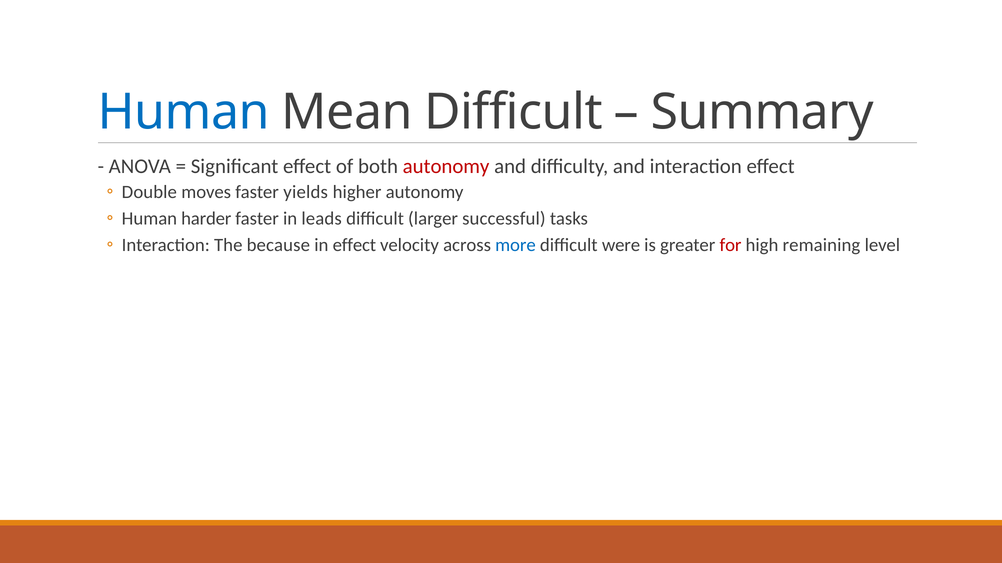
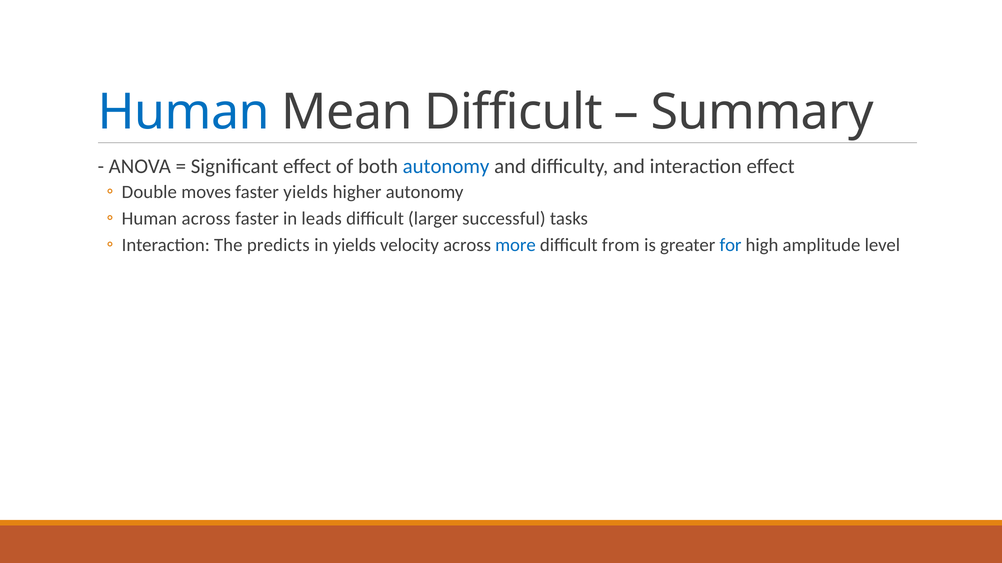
autonomy colour: red -> blue (446, 167)
Human harder: harder -> across (206, 219)
because: because -> predicts (278, 245)
in effect: effect -> yields (354, 245)
were: were -> from (621, 245)
for colour: red -> blue (731, 245)
remaining: remaining -> amplitude (822, 245)
